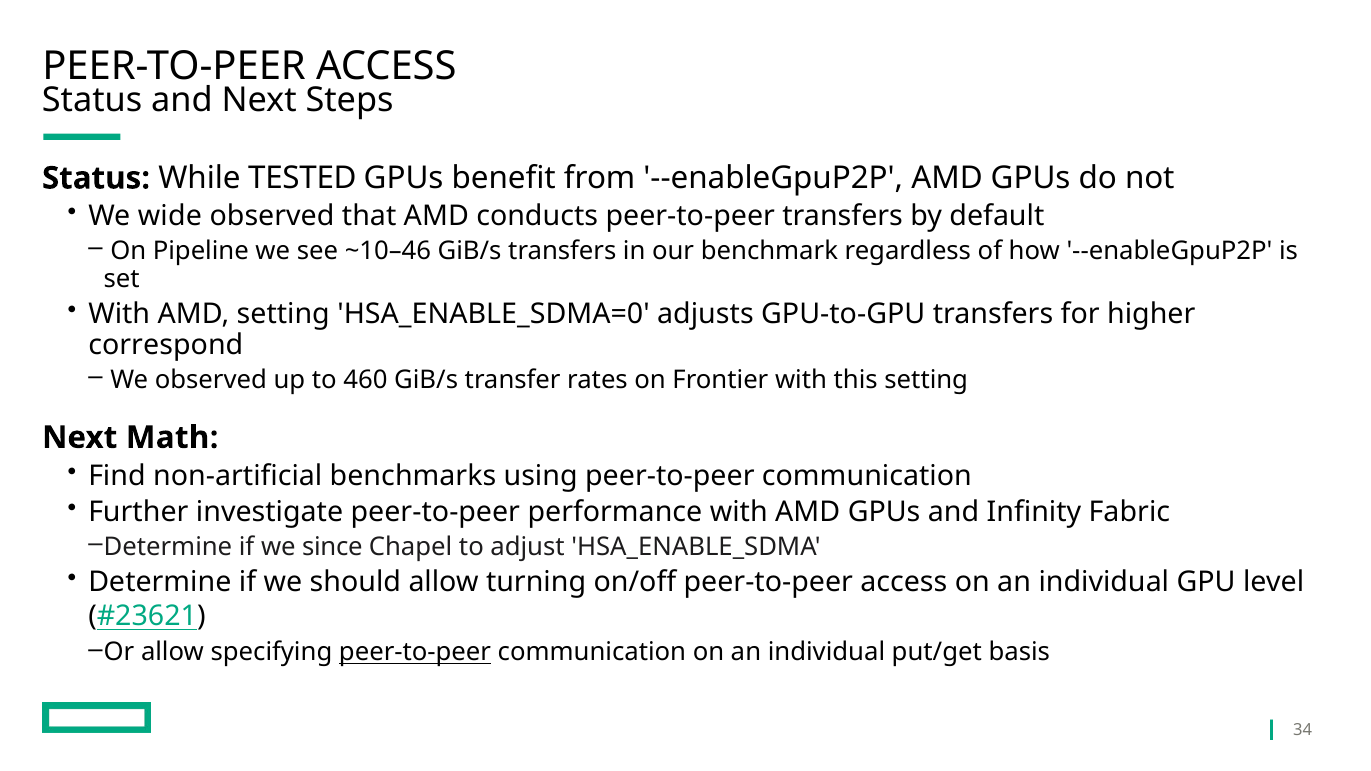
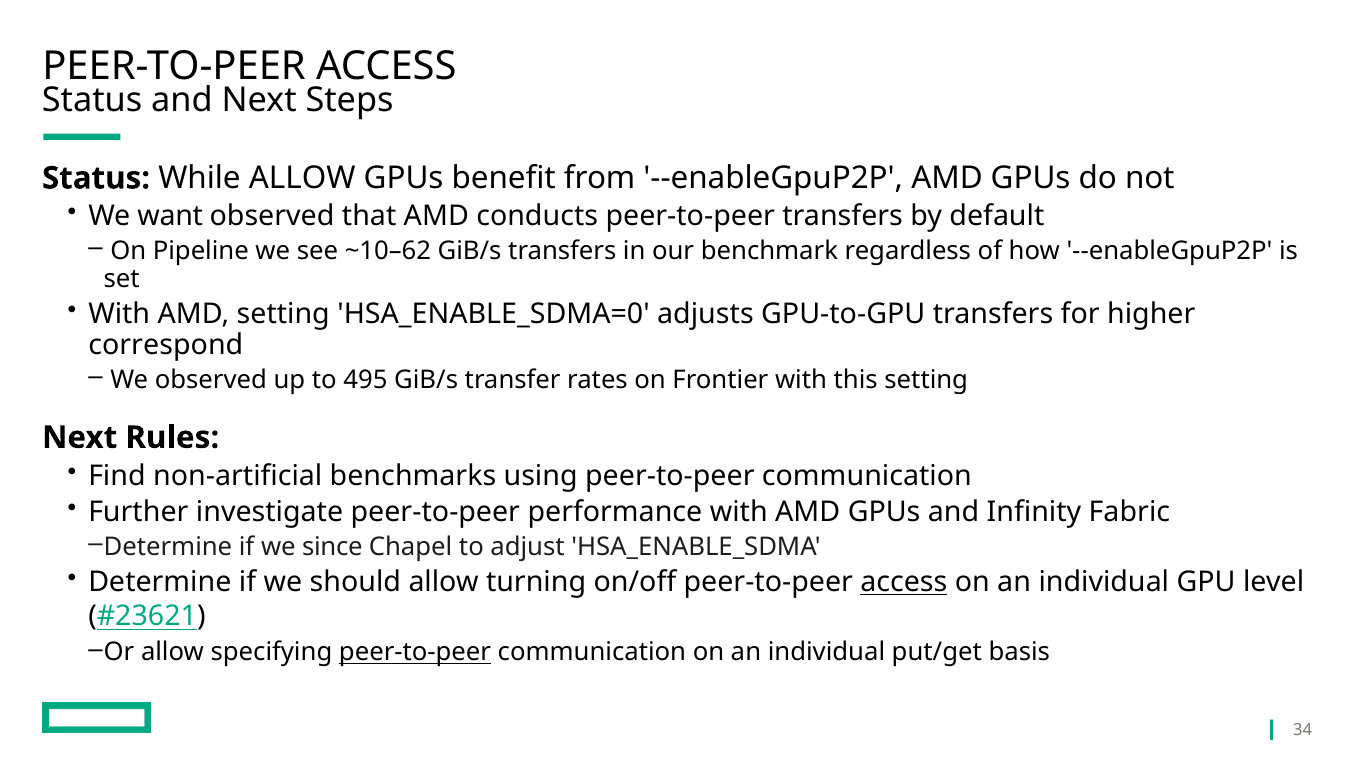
While TESTED: TESTED -> ALLOW (302, 178)
wide: wide -> want (170, 216)
~10–46: ~10–46 -> ~10–62 (388, 251)
460: 460 -> 495 (365, 380)
Math: Math -> Rules (172, 438)
access underline: none -> present (904, 582)
